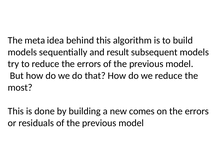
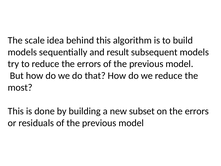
meta: meta -> scale (35, 40)
comes: comes -> subset (142, 111)
